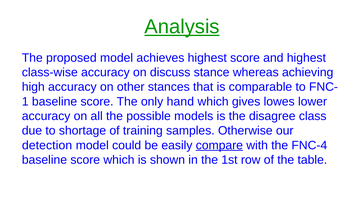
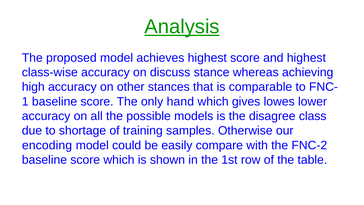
detection: detection -> encoding (47, 145)
compare underline: present -> none (219, 145)
FNC-4: FNC-4 -> FNC-2 (309, 145)
